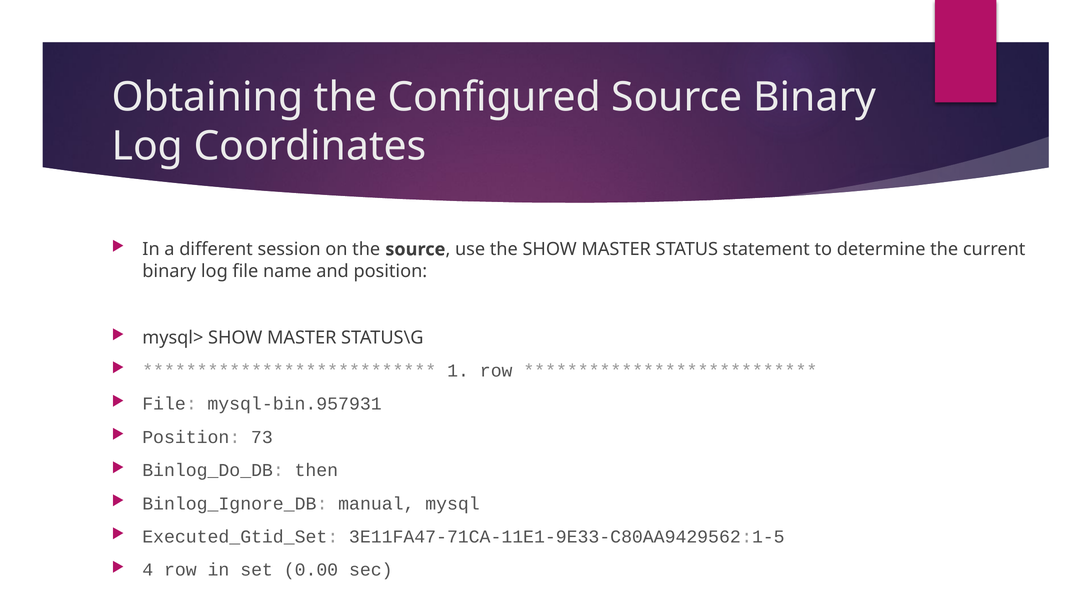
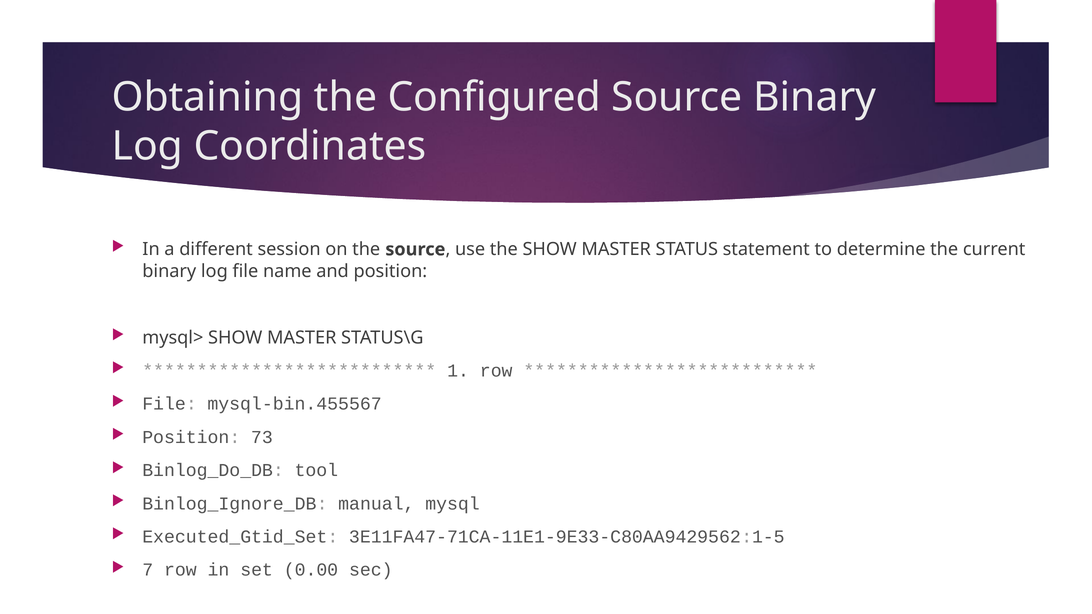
mysql-bin.957931: mysql-bin.957931 -> mysql-bin.455567 (295, 404)
then: then -> tool (316, 471)
4: 4 -> 7 (148, 570)
